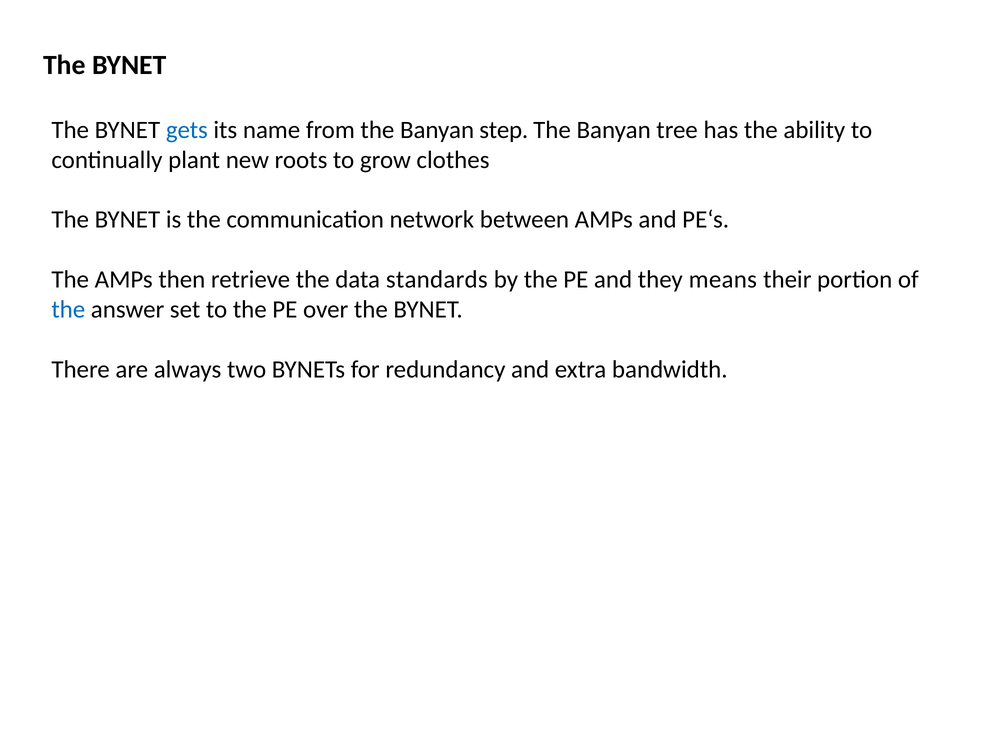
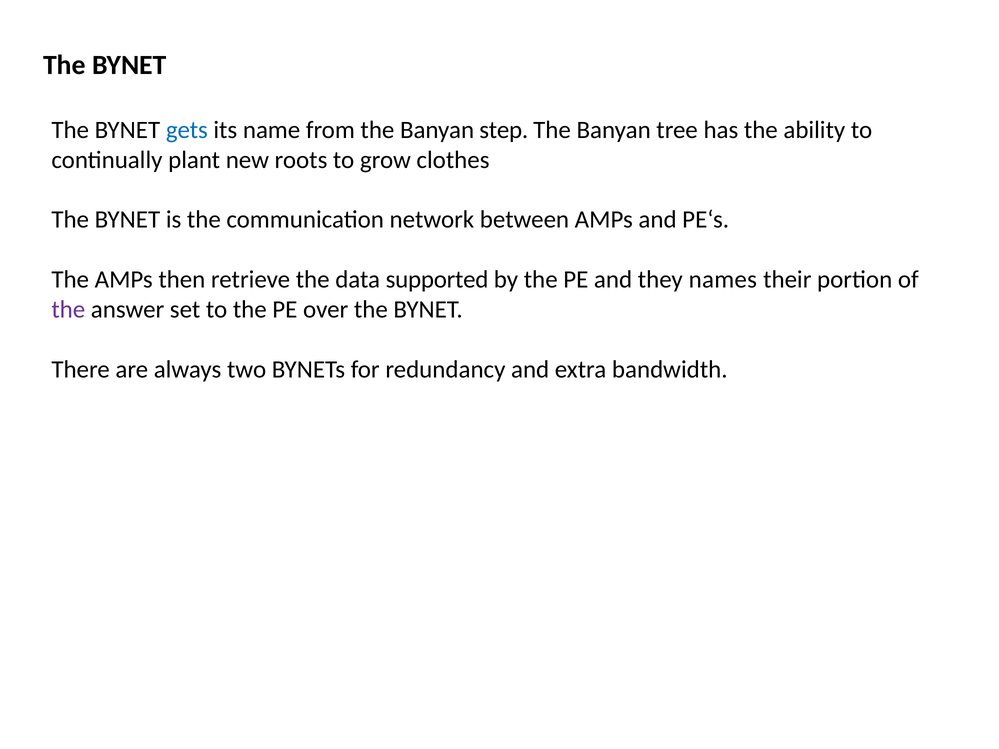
standards: standards -> supported (437, 280)
means: means -> names (723, 280)
the colour: blue -> purple (68, 310)
